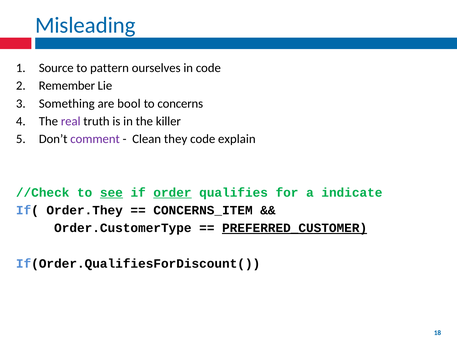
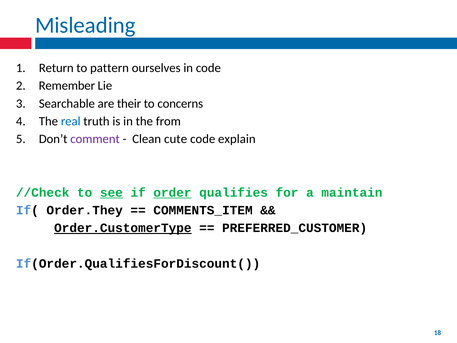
Source: Source -> Return (56, 68)
Something: Something -> Searchable (67, 103)
bool: bool -> their (129, 103)
real colour: purple -> blue (71, 121)
killer: killer -> from (168, 121)
they: they -> cute (176, 139)
indicate: indicate -> maintain (352, 192)
CONCERNS_ITEM: CONCERNS_ITEM -> COMMENTS_ITEM (203, 210)
Order.CustomerType underline: none -> present (123, 228)
PREFERRED_CUSTOMER underline: present -> none (295, 228)
